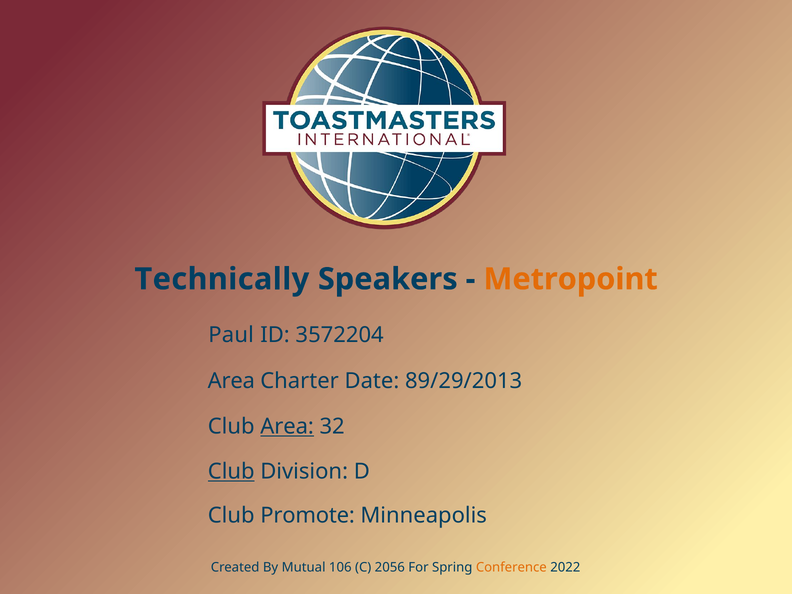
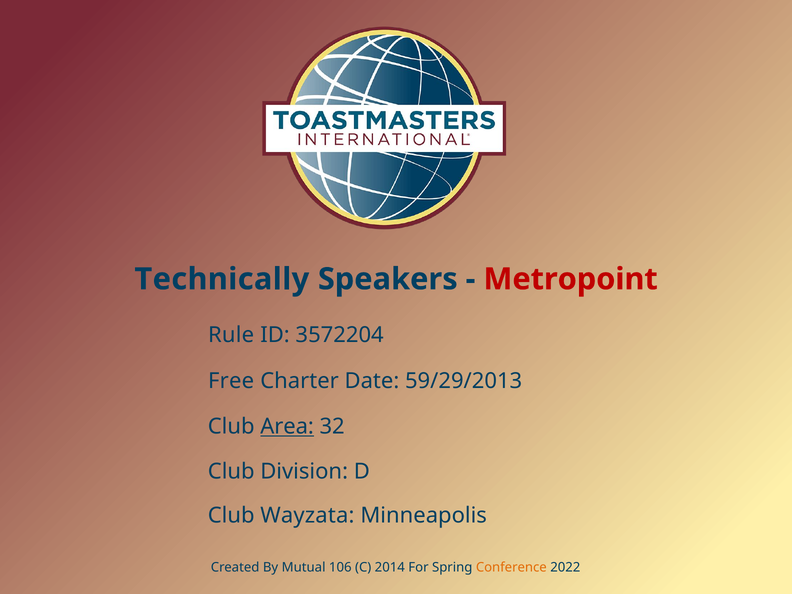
Metropoint colour: orange -> red (571, 279)
Paul: Paul -> Rule (231, 335)
Area: Area -> Free (231, 381)
89/29/2013: 89/29/2013 -> 59/29/2013 (464, 381)
Club underline: present -> none (231, 471)
Promote: Promote -> Wayzata (307, 516)
2056: 2056 -> 2014 (390, 567)
